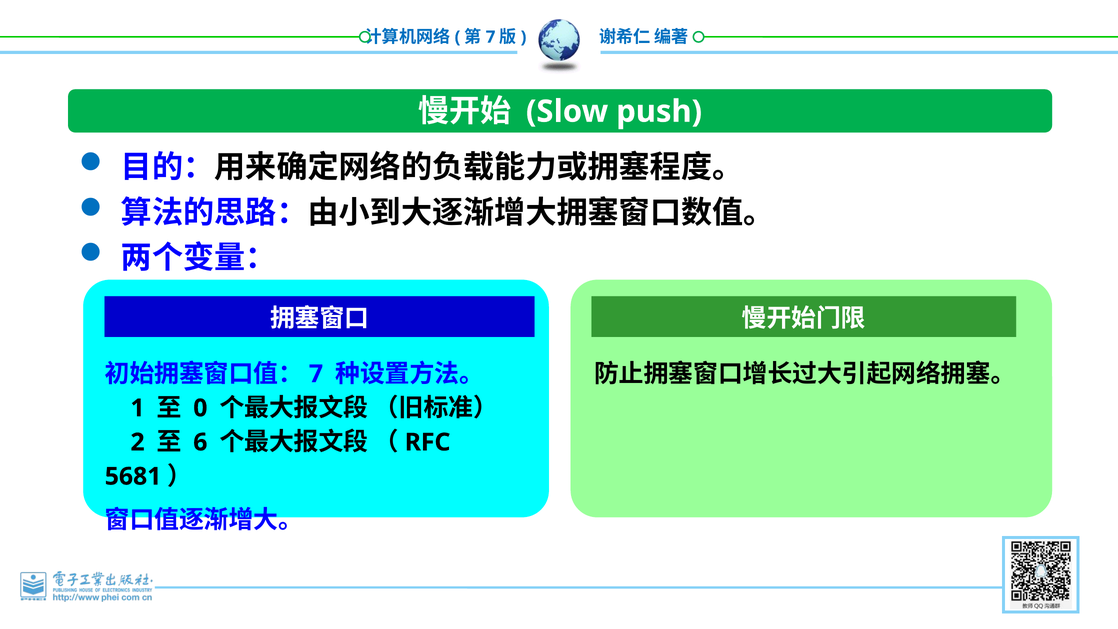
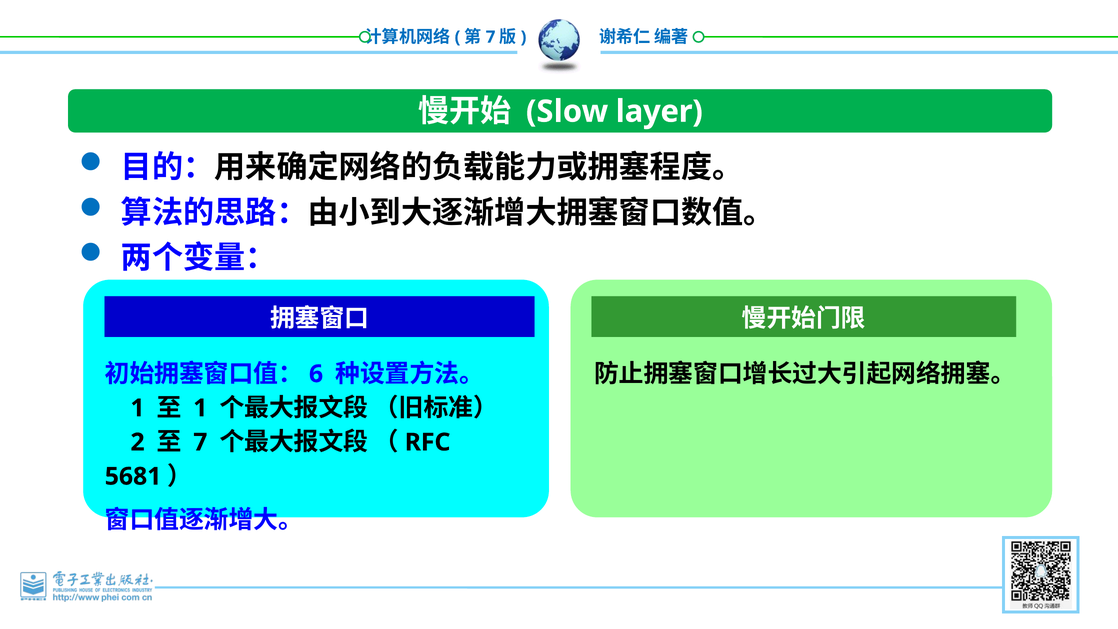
push: push -> layer (659, 111)
7: 7 -> 6 (316, 374)
0: 0 -> 1 (200, 408)
6: 6 -> 7 (200, 442)
